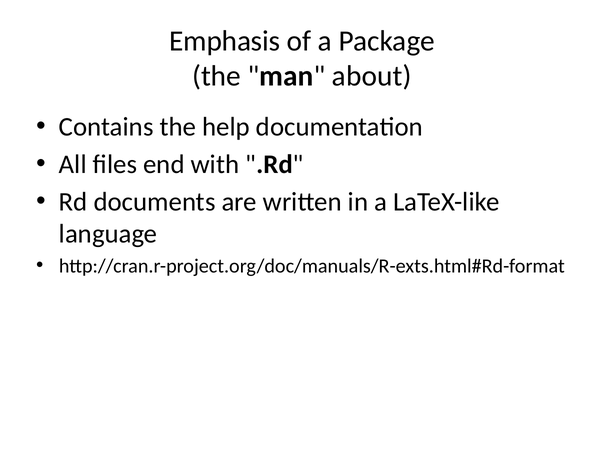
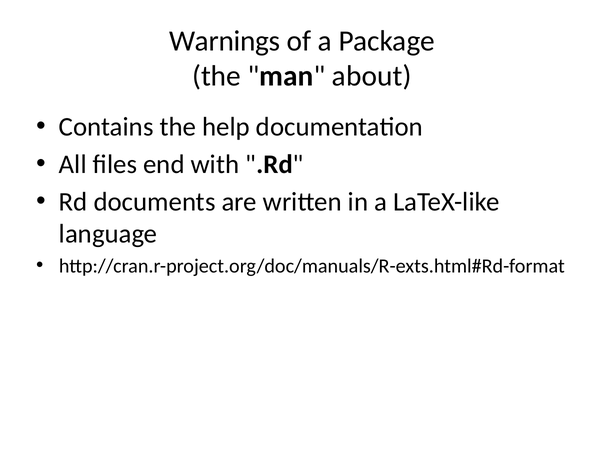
Emphasis: Emphasis -> Warnings (225, 41)
